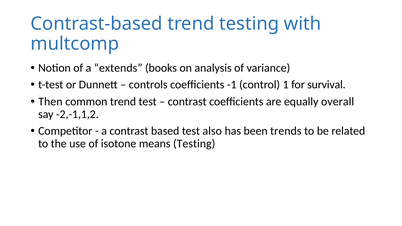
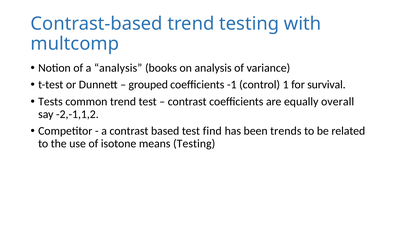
a extends: extends -> analysis (118, 68)
controls: controls -> grouped (148, 85)
Then: Then -> Tests (50, 102)
also: also -> find (212, 131)
